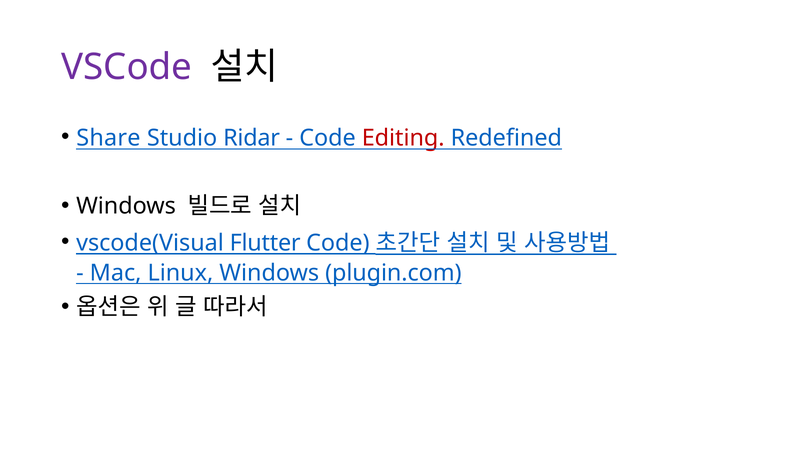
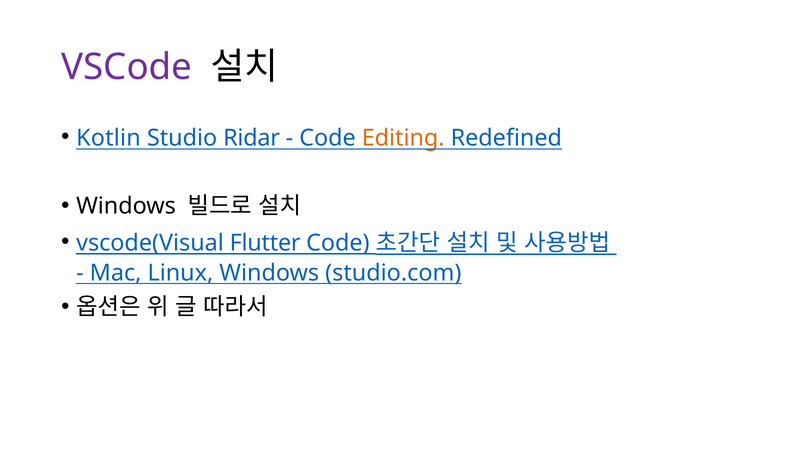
Share: Share -> Kotlin (108, 138)
Editing colour: red -> orange (403, 138)
plugin.com: plugin.com -> studio.com (393, 273)
